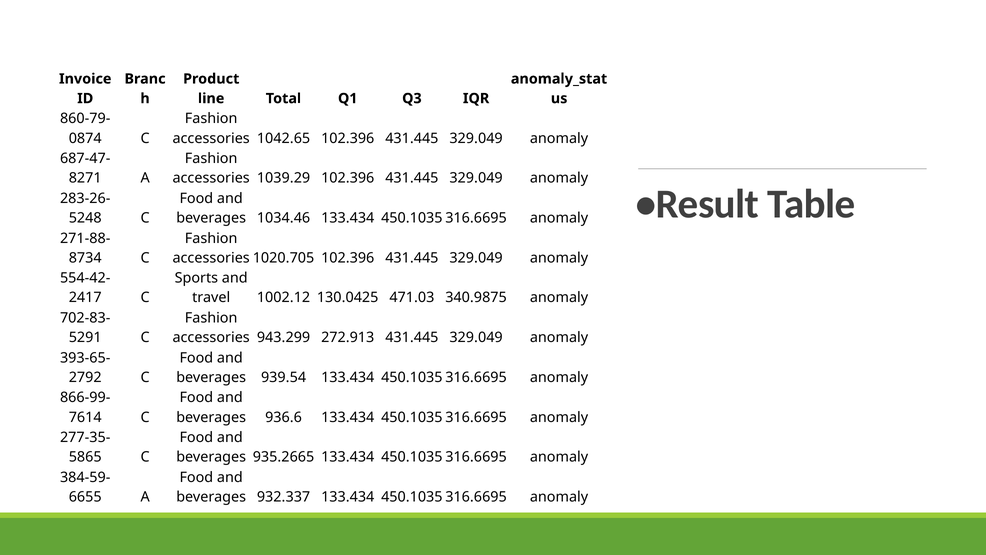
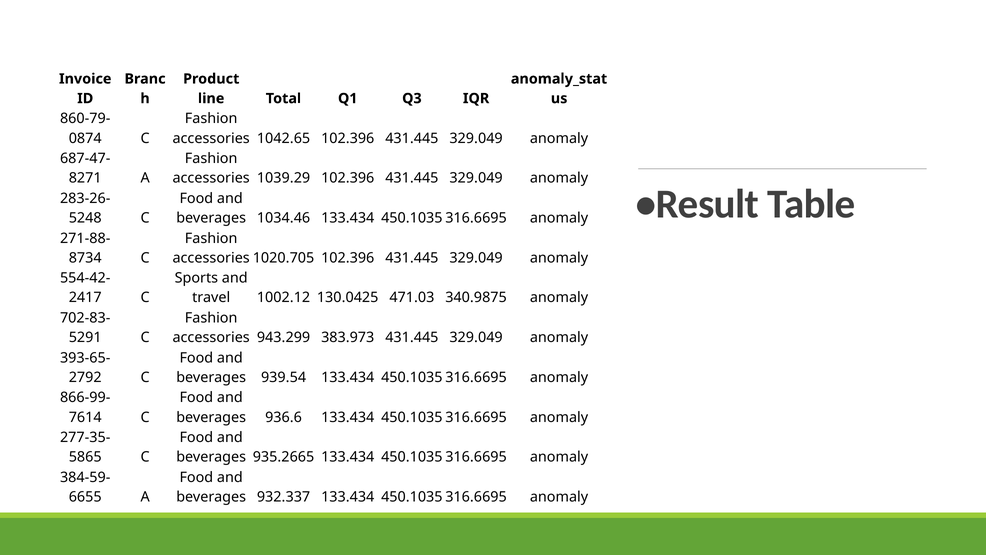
272.913: 272.913 -> 383.973 (348, 337)
